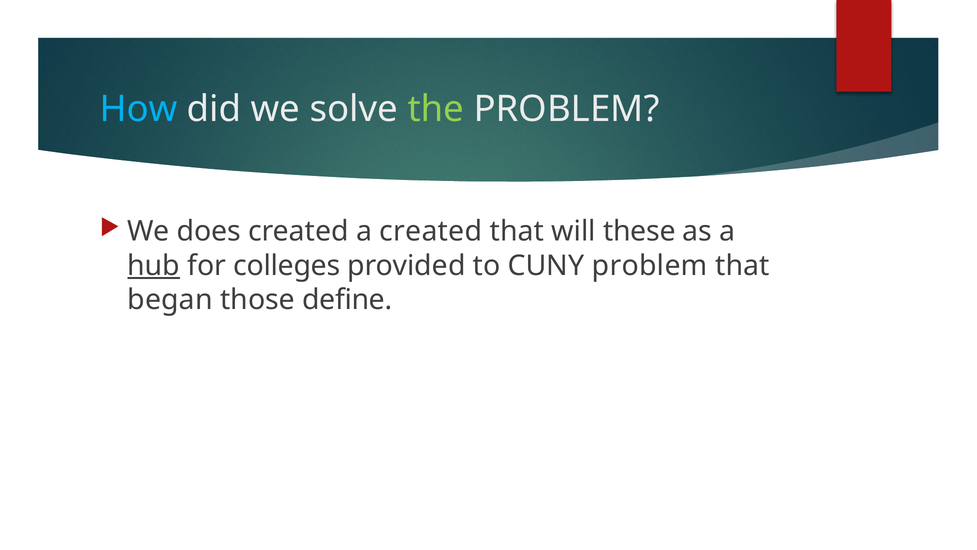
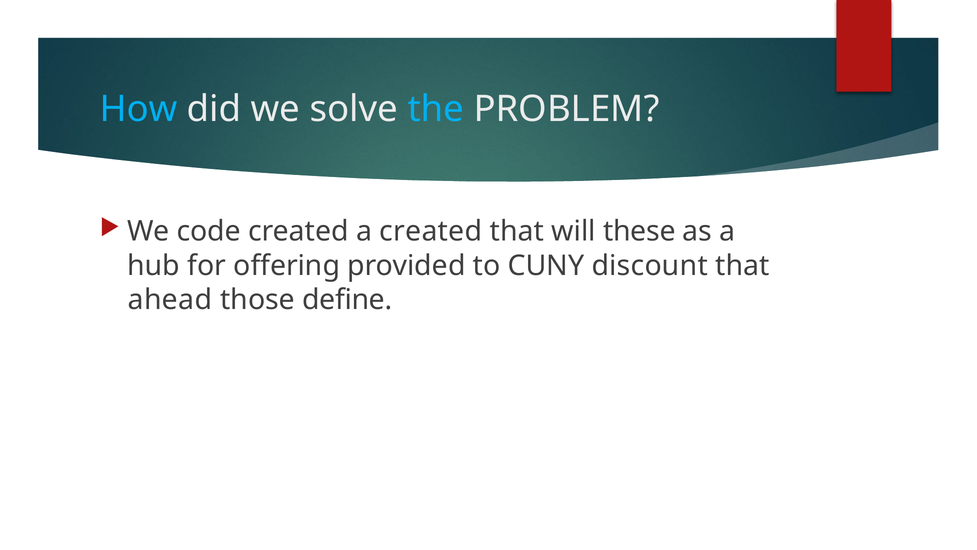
the colour: light green -> light blue (436, 109)
does: does -> code (209, 231)
hub underline: present -> none (154, 266)
colleges: colleges -> offering (287, 266)
CUNY problem: problem -> discount (650, 266)
began: began -> ahead (170, 300)
